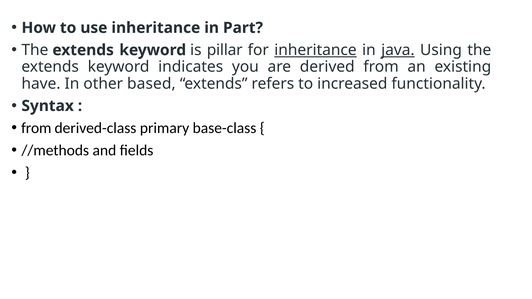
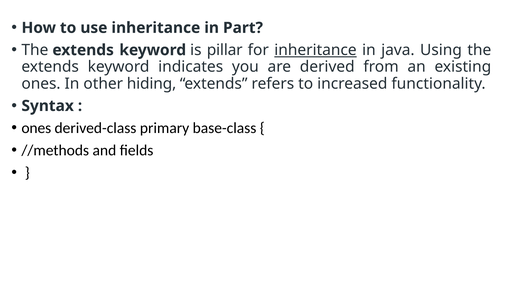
java underline: present -> none (398, 50)
have: have -> ones (41, 84)
based: based -> hiding (152, 84)
from: from -> ones (36, 128)
